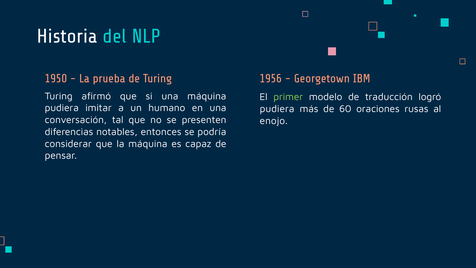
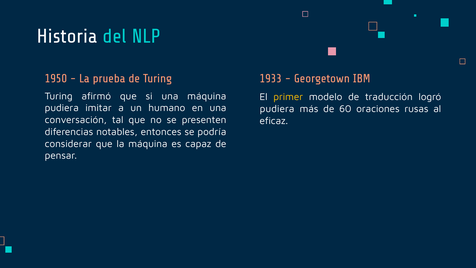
1956: 1956 -> 1933 (271, 78)
primer colour: light green -> yellow (288, 97)
enojo: enojo -> eficaz (274, 121)
